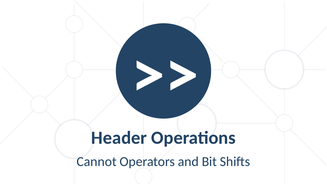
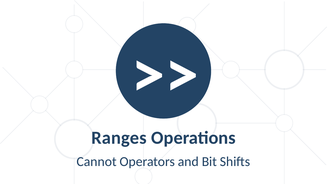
Header: Header -> Ranges (119, 138)
